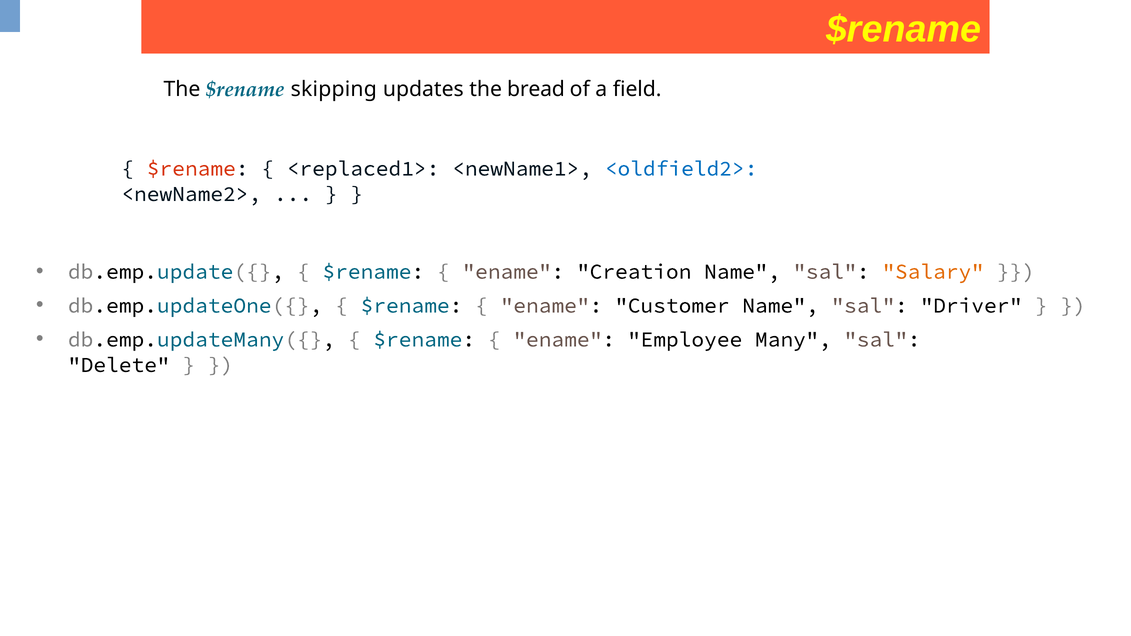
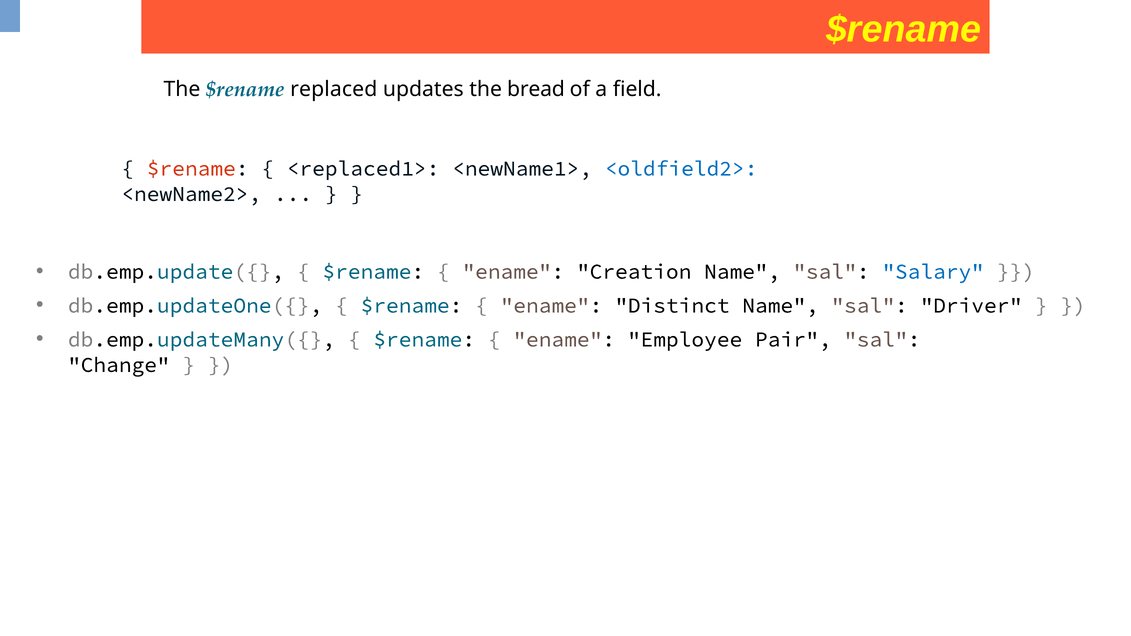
skipping: skipping -> replaced (334, 89)
Salary colour: orange -> blue (933, 272)
Customer: Customer -> Distinct (672, 306)
Many: Many -> Pair (793, 340)
Delete: Delete -> Change (119, 365)
